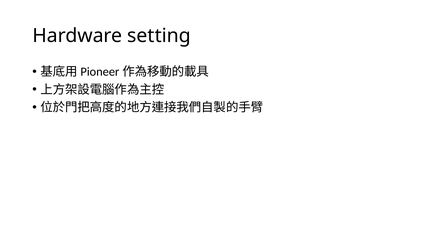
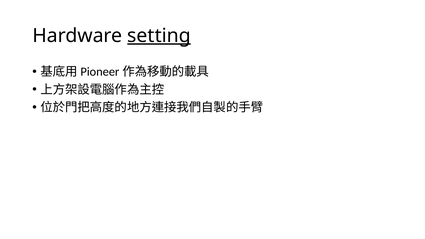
setting underline: none -> present (159, 36)
